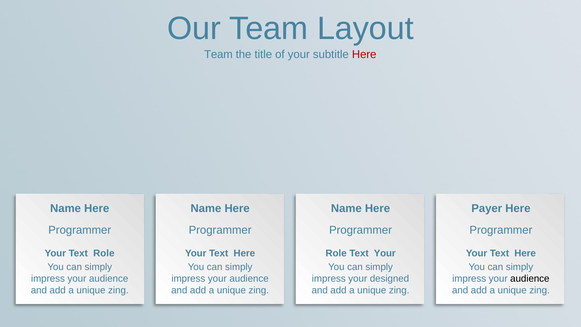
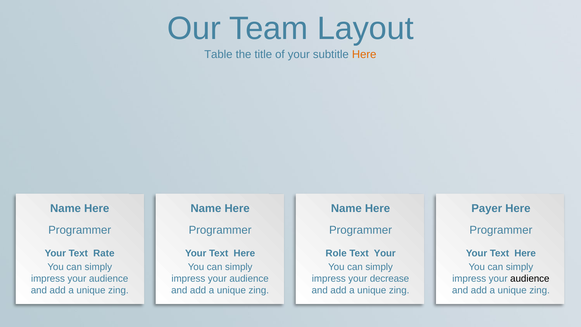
Team: Team -> Table (218, 54)
Here colour: red -> orange (364, 54)
Text Role: Role -> Rate (104, 253)
designed: designed -> decrease (389, 279)
